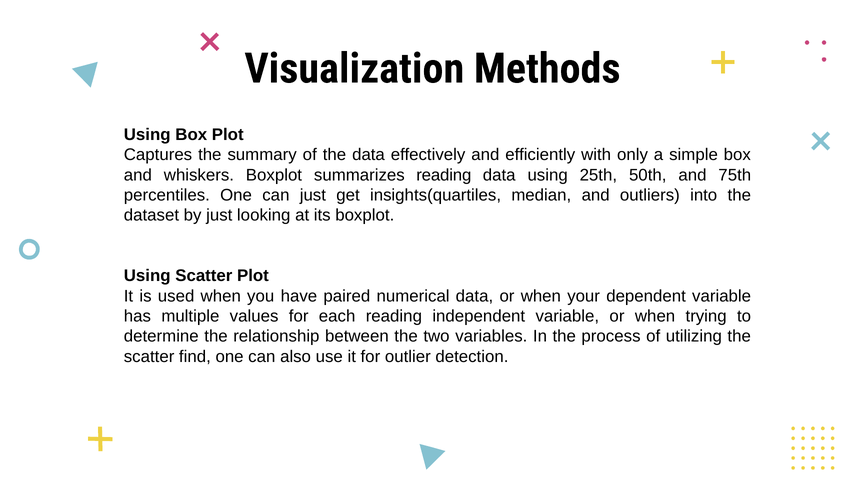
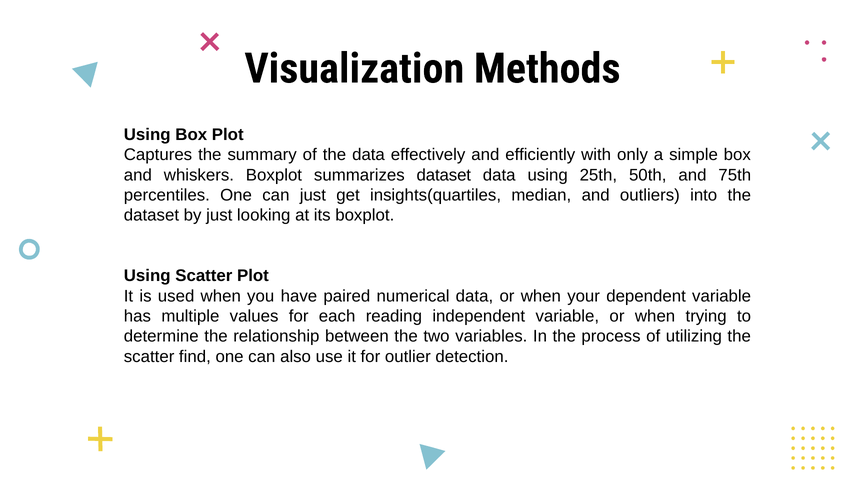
summarizes reading: reading -> dataset (444, 175)
